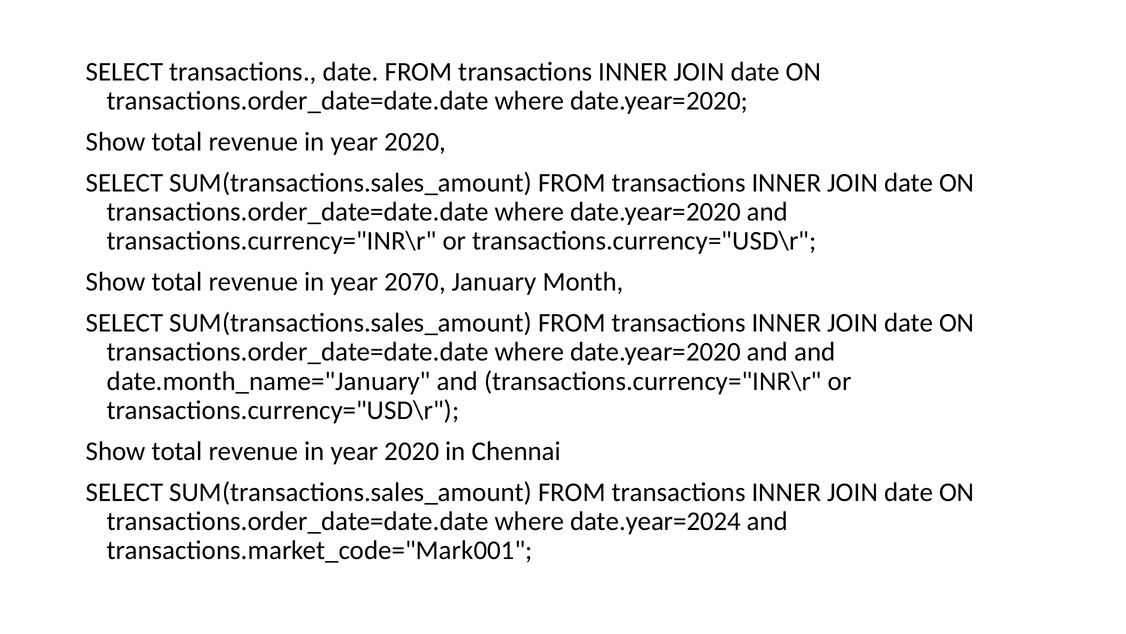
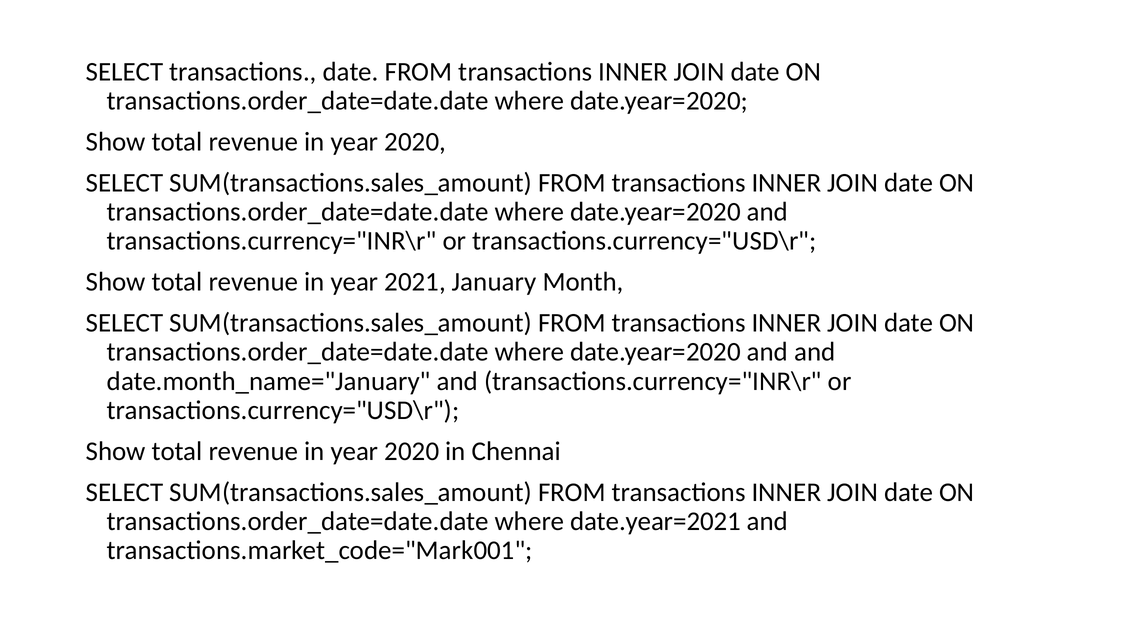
2070: 2070 -> 2021 (415, 282)
date.year=2024: date.year=2024 -> date.year=2021 (655, 521)
